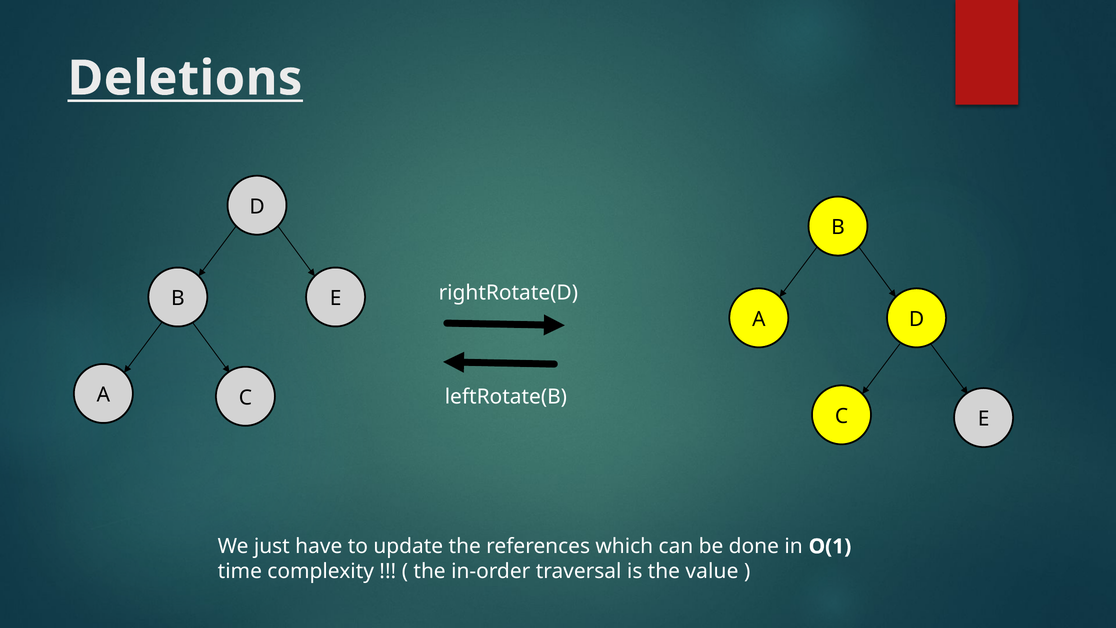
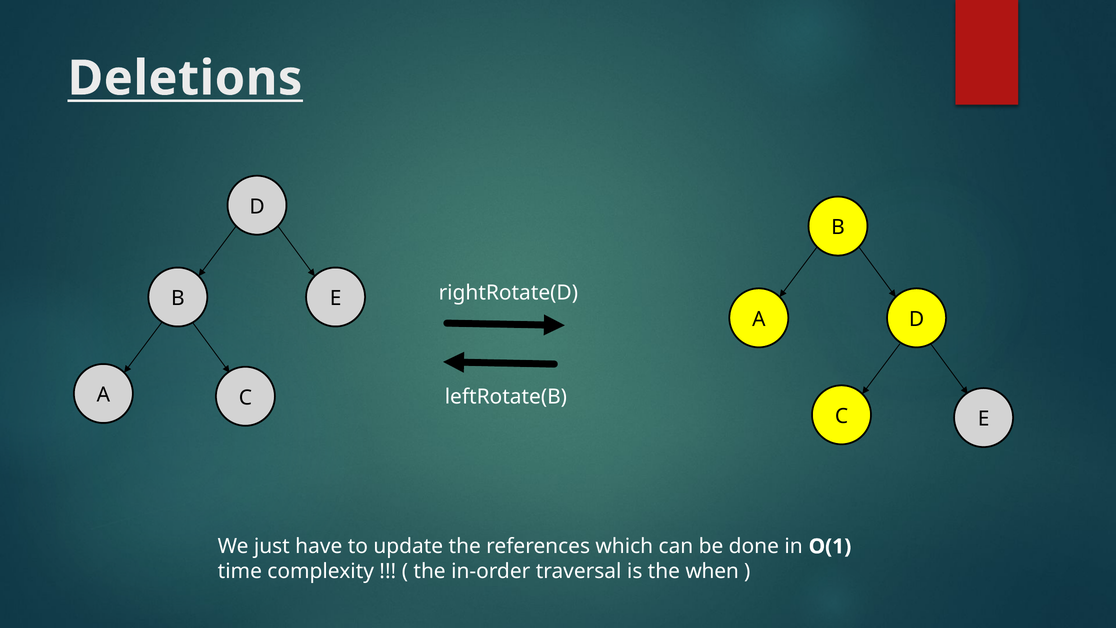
value: value -> when (712, 571)
